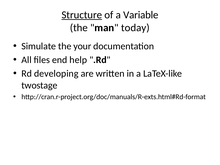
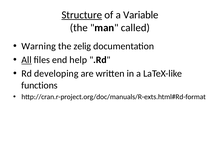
today: today -> called (135, 28)
Simulate: Simulate -> Warning (39, 46)
your: your -> zelig (82, 46)
All underline: none -> present (27, 60)
twostage: twostage -> functions (39, 85)
